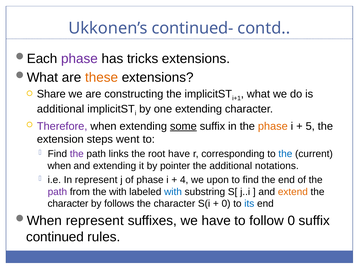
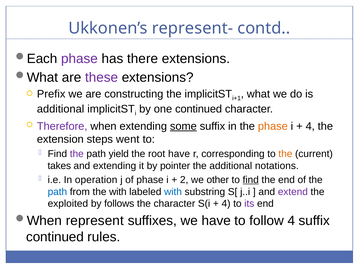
continued-: continued- -> represent- (192, 28)
tricks: tricks -> there (143, 59)
these colour: orange -> purple (102, 78)
Share: Share -> Prefix (51, 94)
one extending: extending -> continued (199, 109)
5: 5 -> 4 (310, 126)
links: links -> yield (119, 154)
the colour: blue -> orange (285, 154)
when: when -> takes (59, 166)
In represent: represent -> operation (96, 180)
4: 4 -> 2 (184, 180)
upon: upon -> other (218, 180)
find underline: none -> present (251, 180)
path colour: purple -> blue (57, 192)
extend colour: orange -> purple (293, 192)
character: character -> exploited (68, 204)
0: 0 -> 4 (226, 204)
its colour: blue -> purple (249, 204)
follow 0: 0 -> 4 (291, 221)
